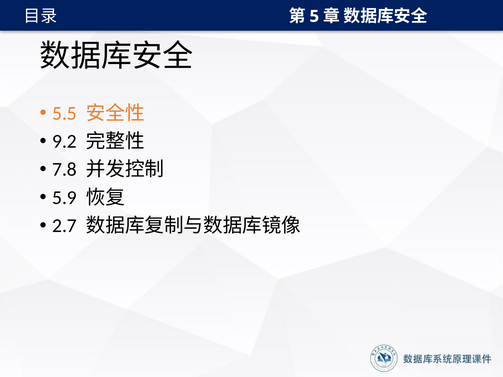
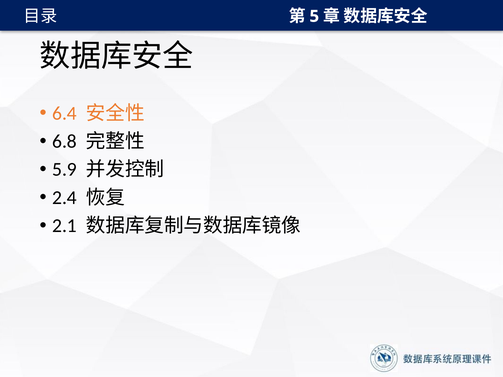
5.5: 5.5 -> 6.4 (65, 113)
9.2: 9.2 -> 6.8 (65, 142)
7.8: 7.8 -> 5.9 (65, 170)
5.9: 5.9 -> 2.4 (65, 198)
2.7: 2.7 -> 2.1 (65, 226)
